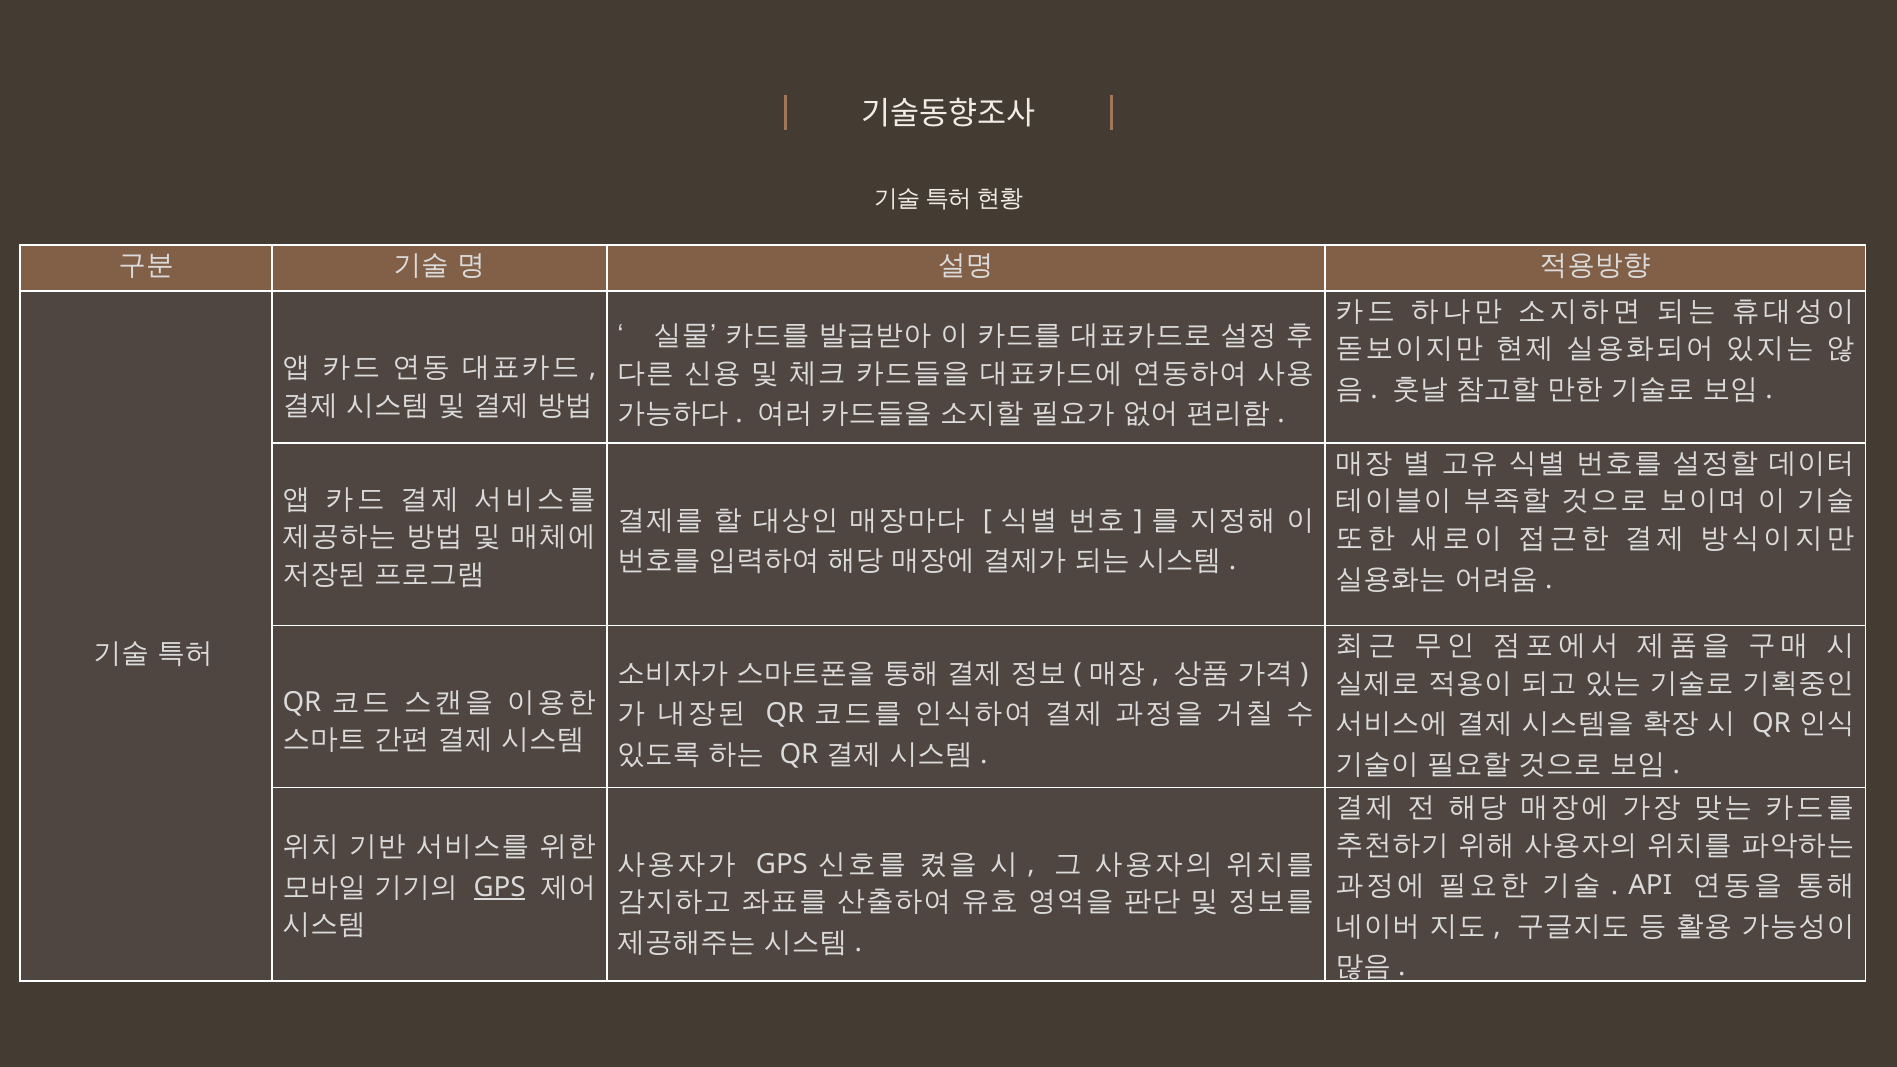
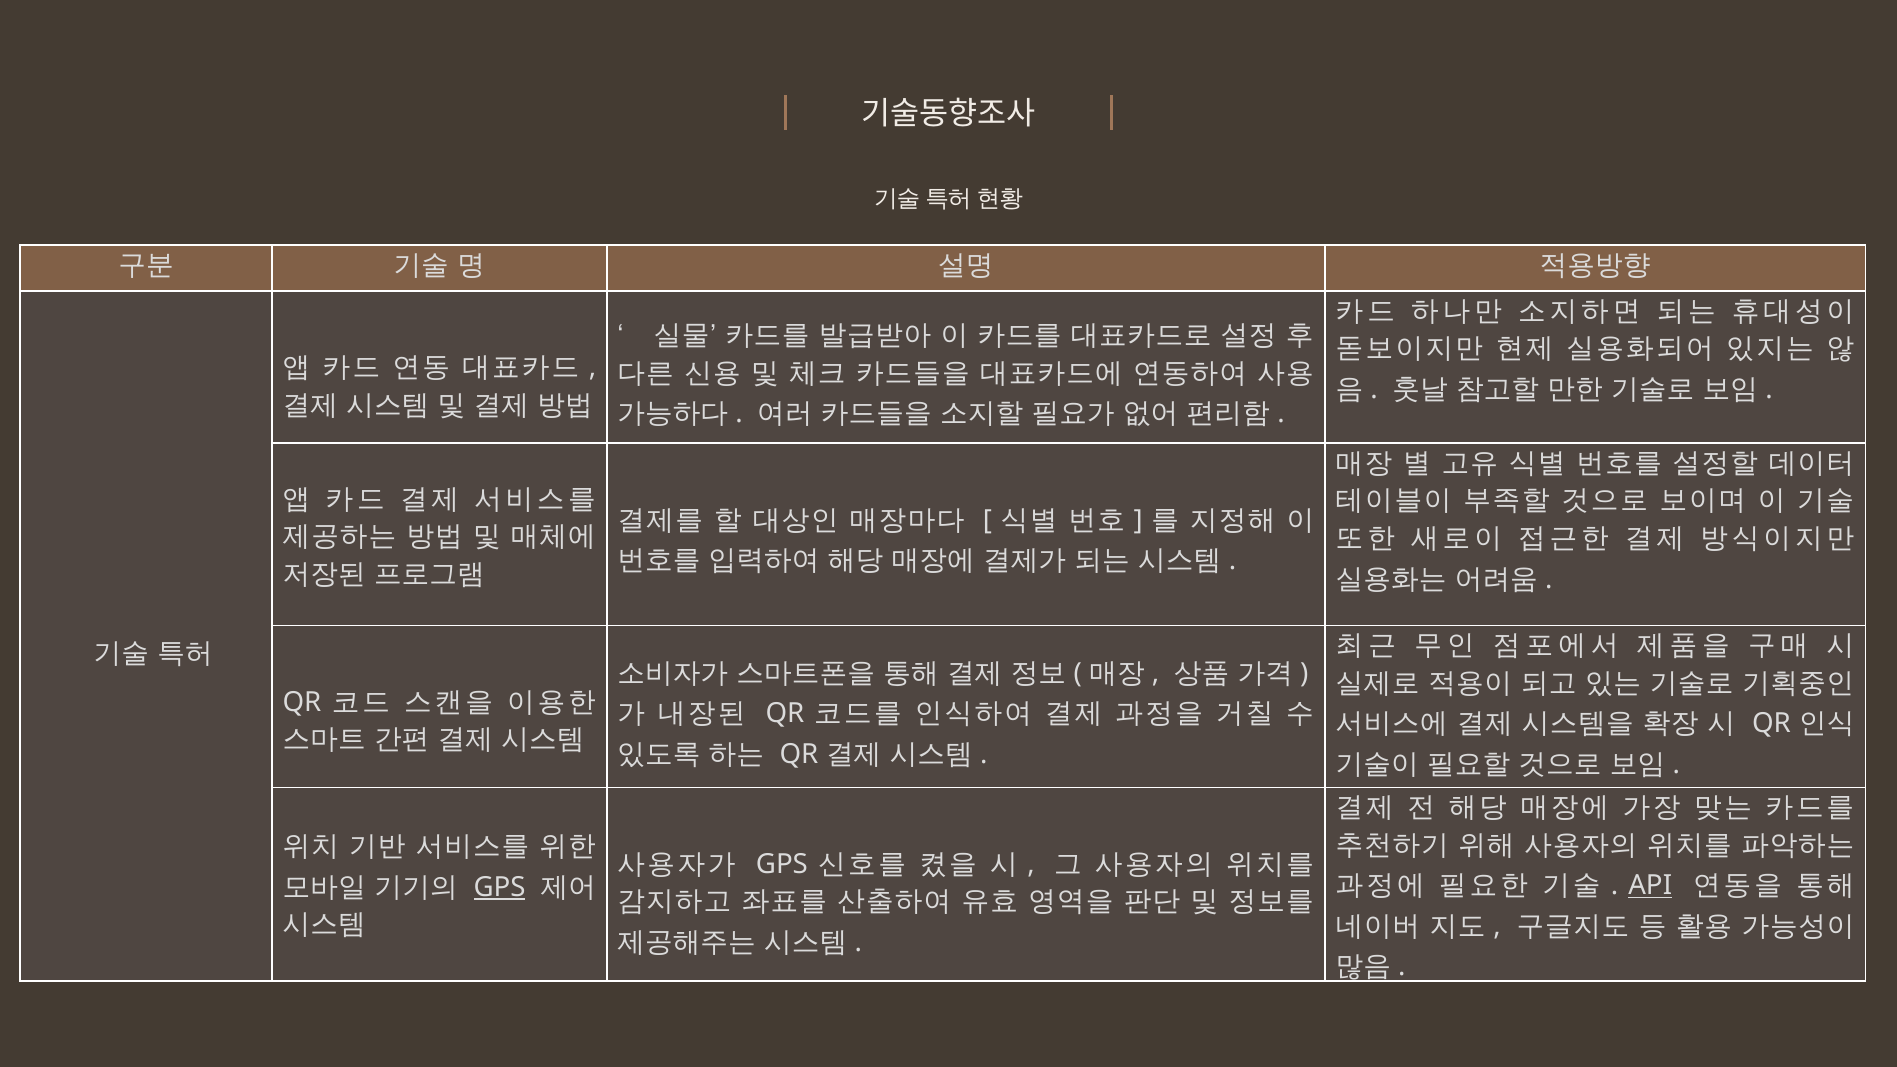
API underline: none -> present (1650, 886)
